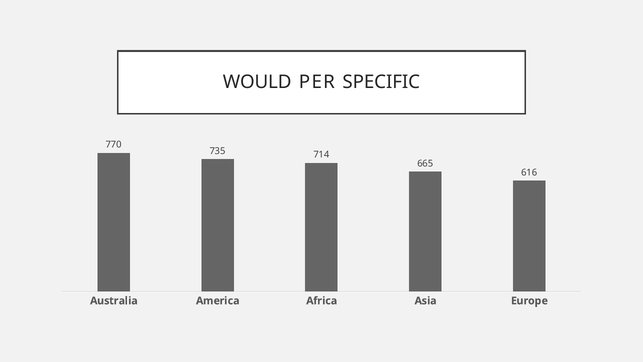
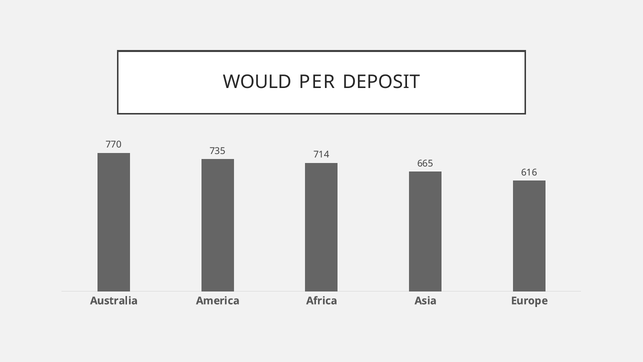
SPECIFIC: SPECIFIC -> DEPOSIT (381, 82)
